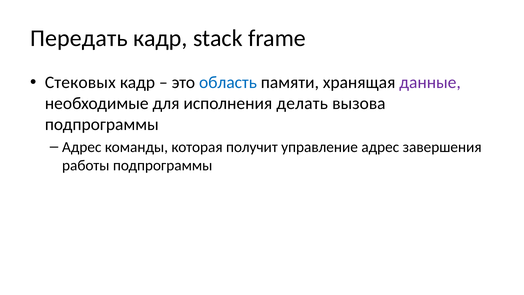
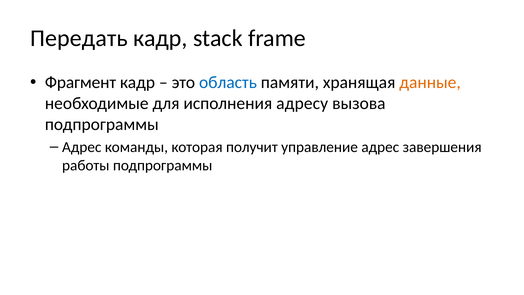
Стековых: Стековых -> Фрагмент (80, 82)
данные colour: purple -> orange (430, 82)
делать: делать -> адресу (302, 103)
